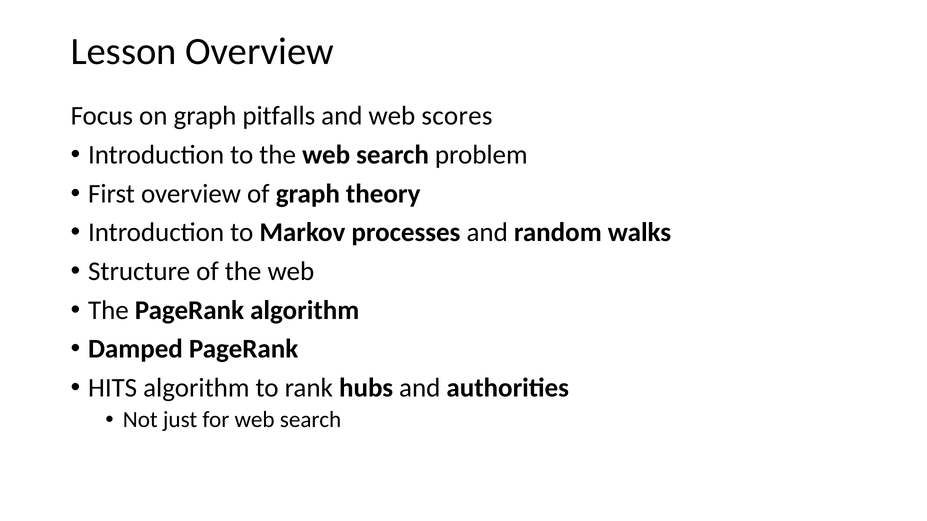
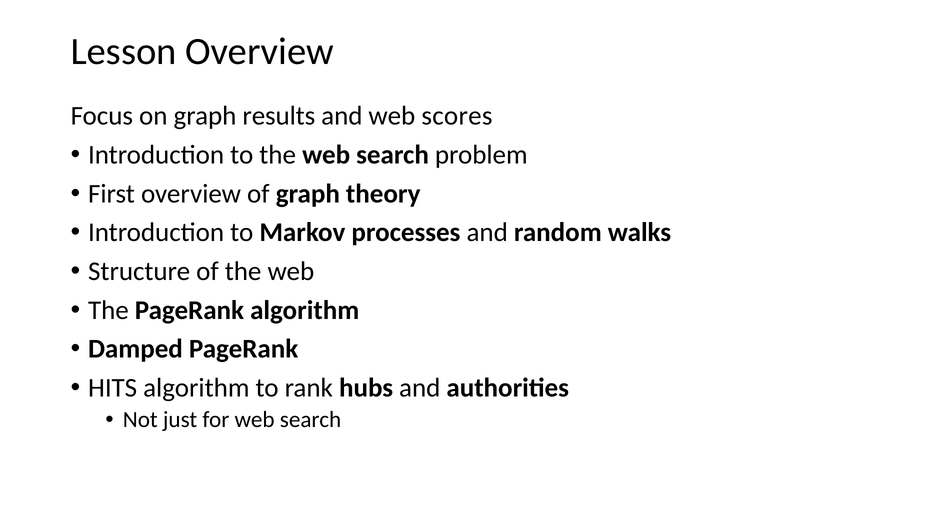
pitfalls: pitfalls -> results (279, 116)
